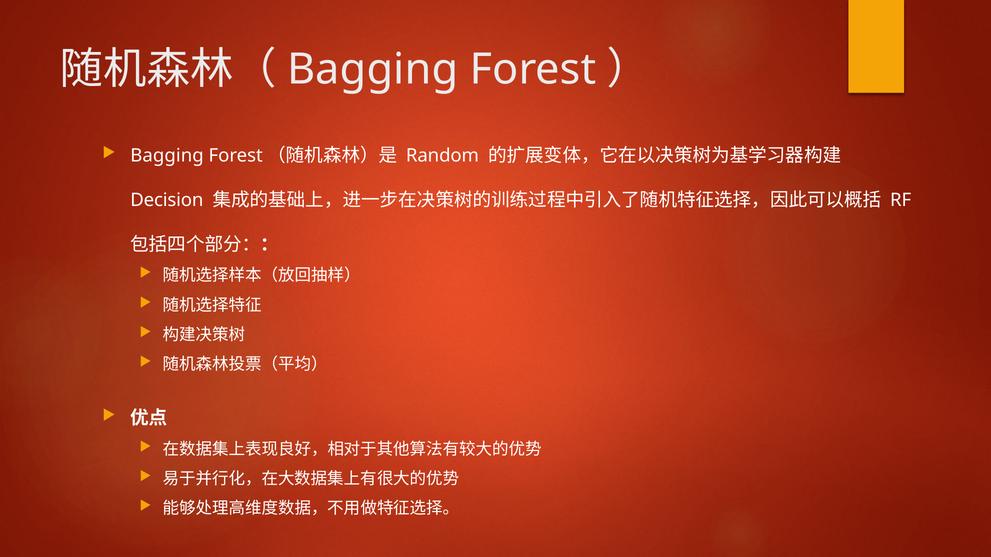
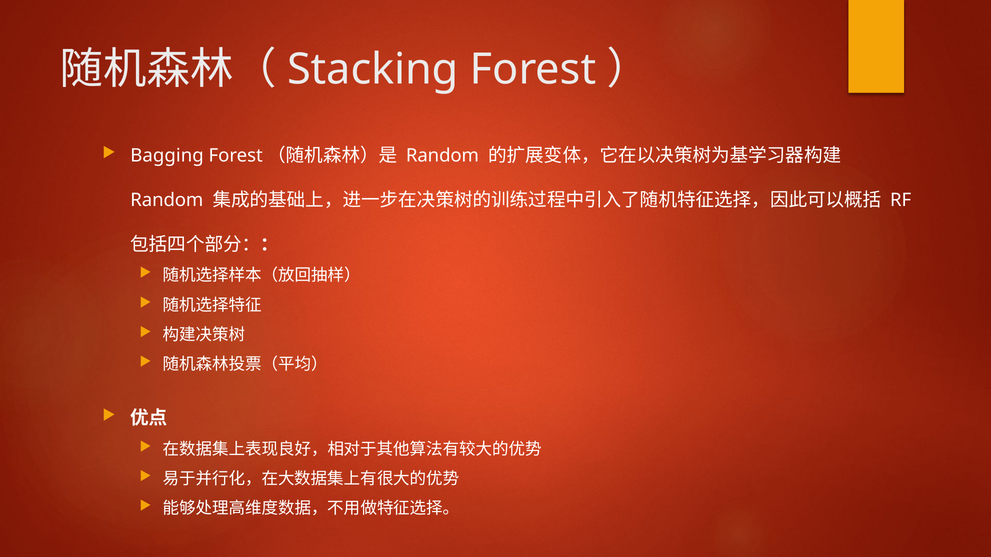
Bagging: Bagging -> Stacking (373, 70)
Decision: Decision -> Random (167, 200)
